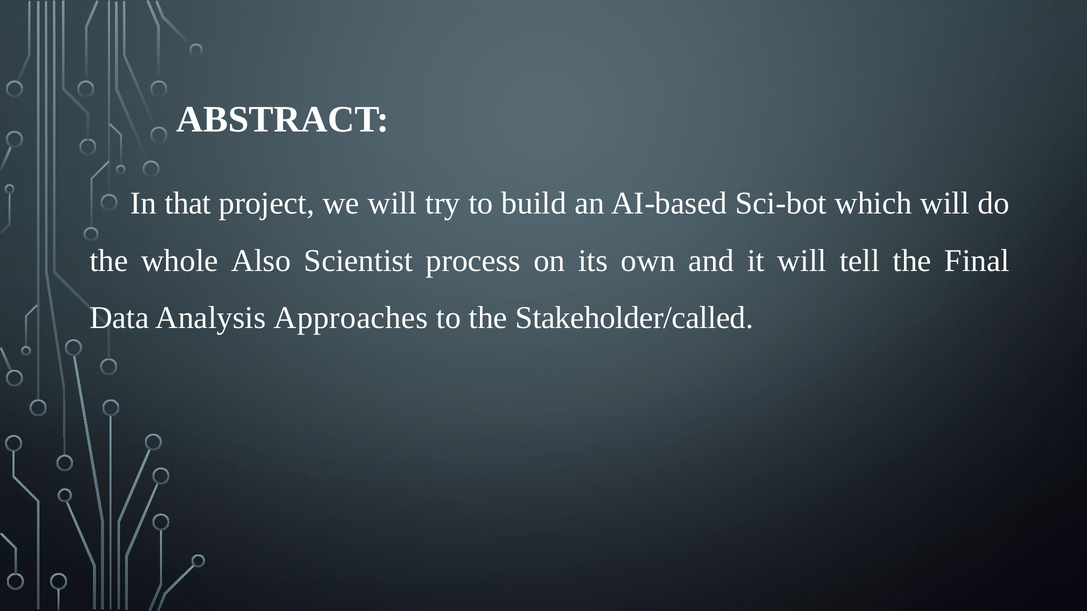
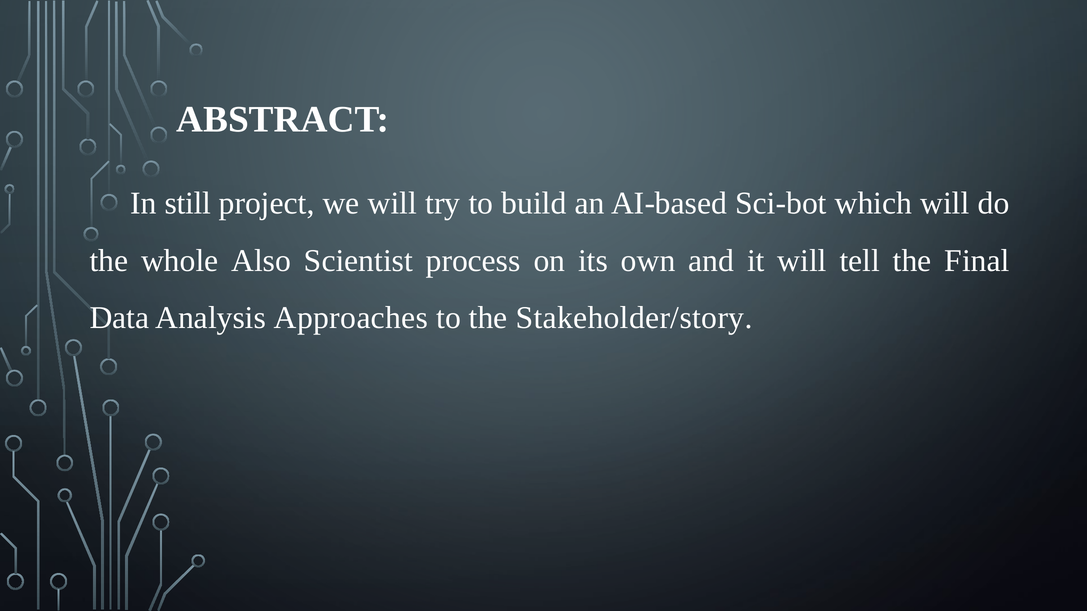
that: that -> still (188, 204)
Stakeholder/called: Stakeholder/called -> Stakeholder/story (634, 318)
